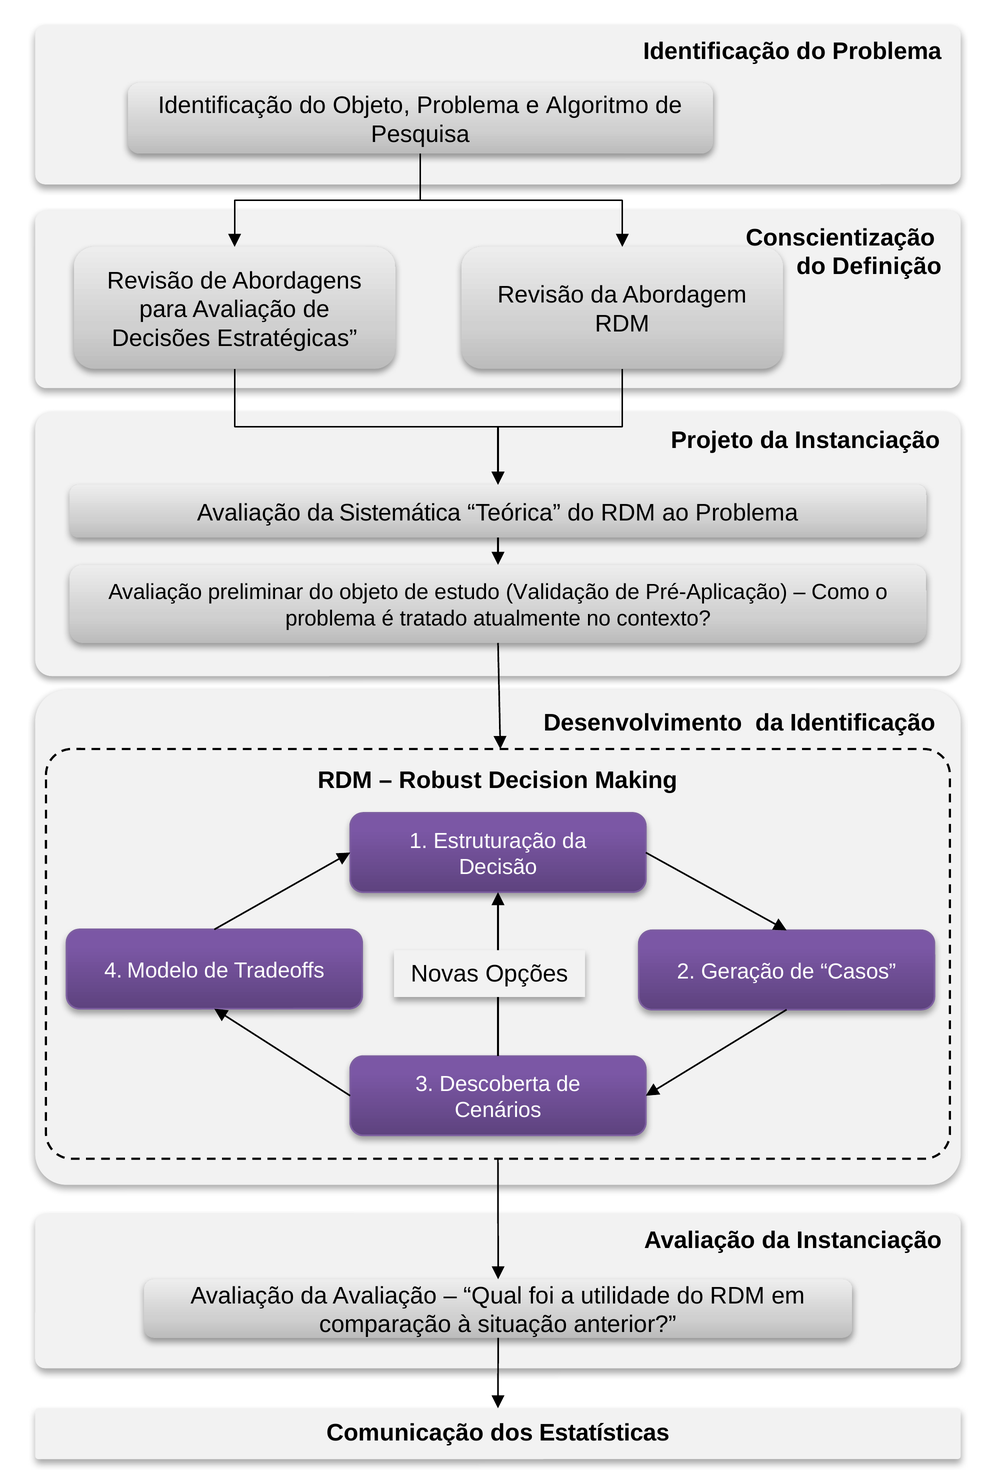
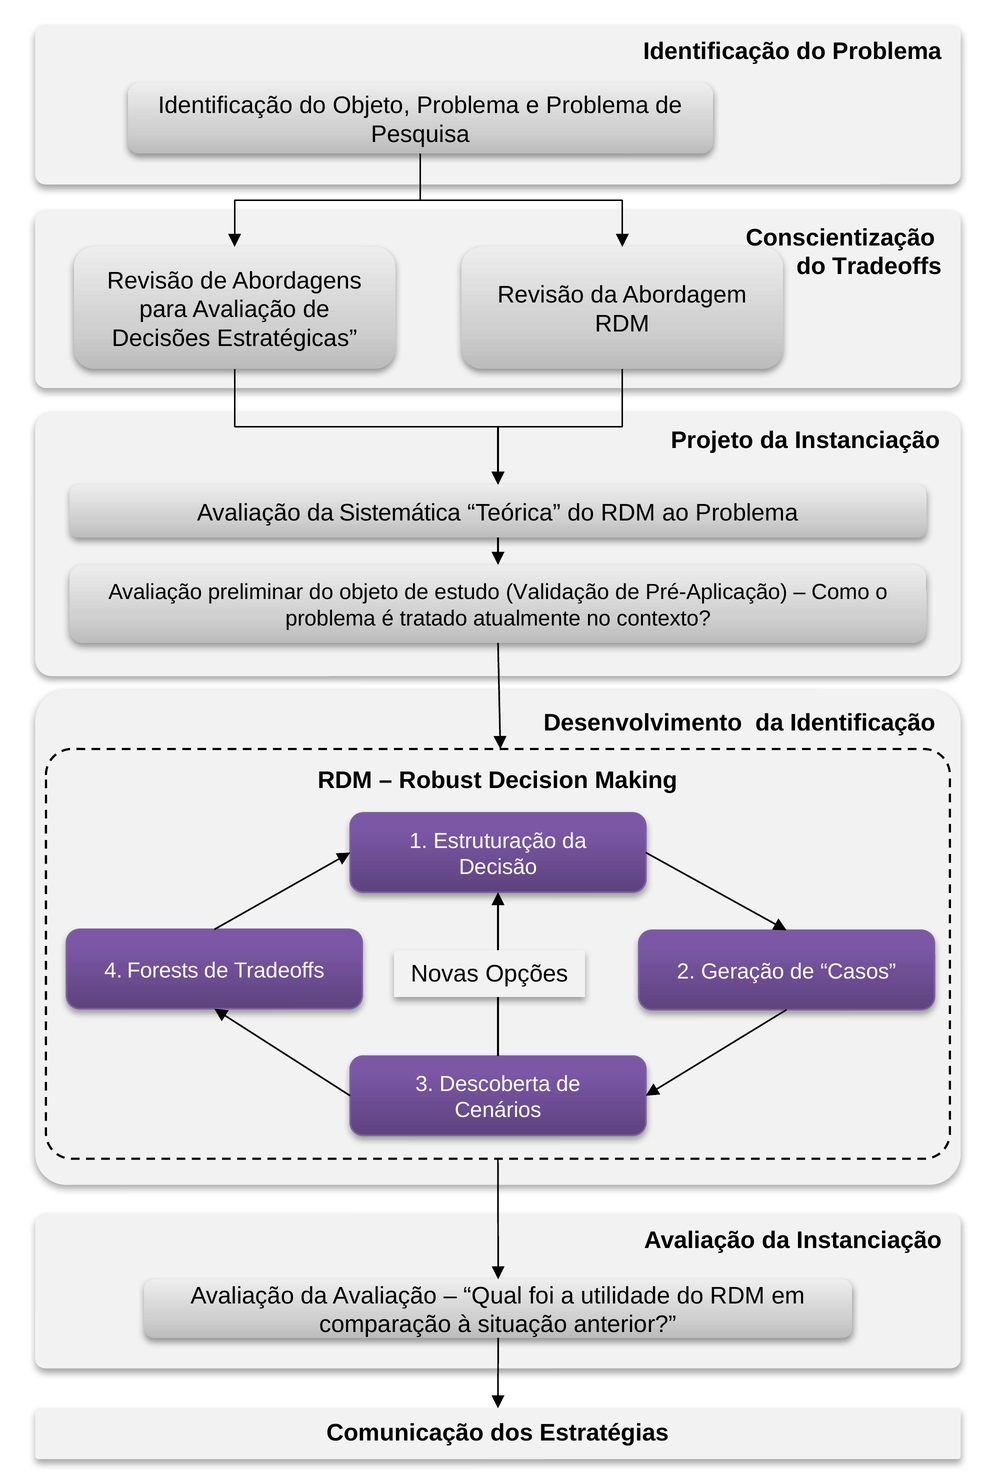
e Algoritmo: Algoritmo -> Problema (597, 105)
do Definição: Definição -> Tradeoffs (887, 266)
Modelo: Modelo -> Forests (163, 970)
Estatísticas: Estatísticas -> Estratégias (604, 1433)
